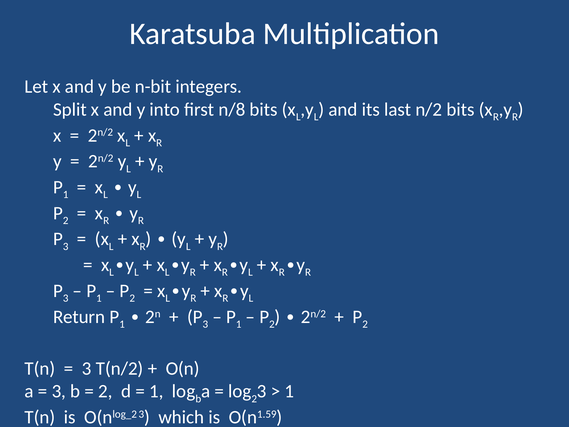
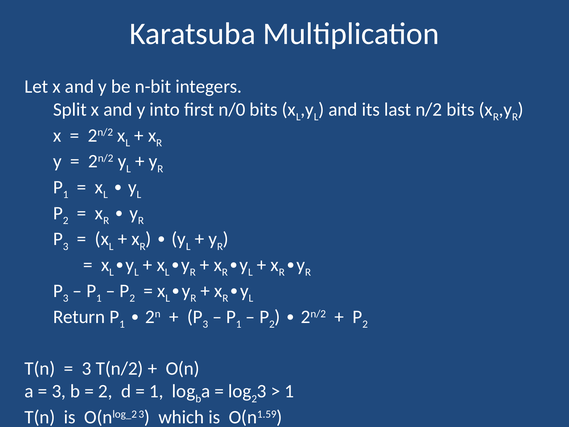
n/8: n/8 -> n/0 (232, 109)
